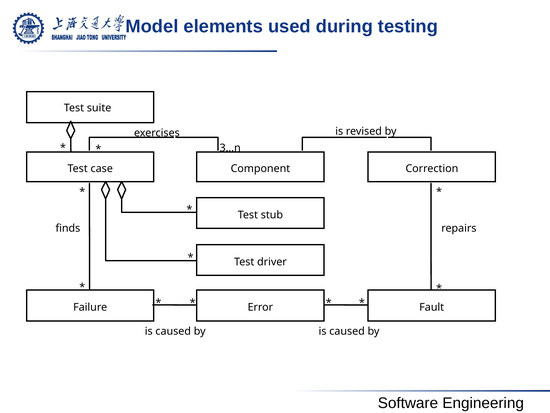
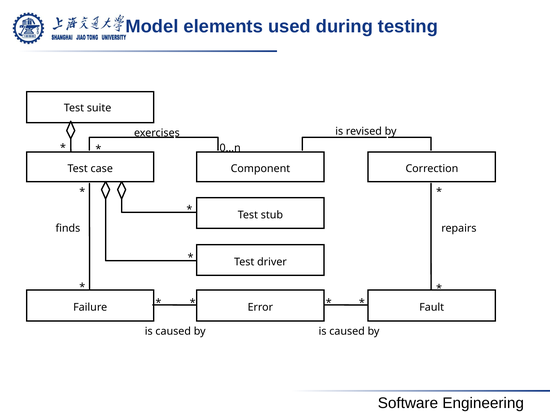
3…n: 3…n -> 0…n (230, 148)
